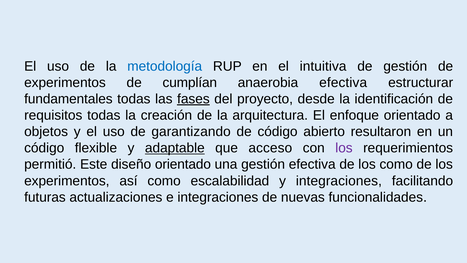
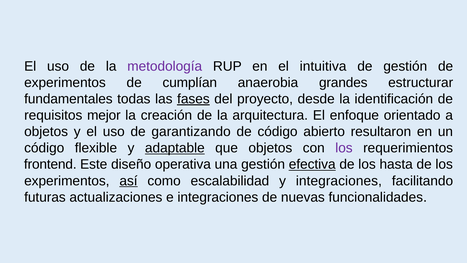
metodología colour: blue -> purple (165, 66)
anaerobia efectiva: efectiva -> grandes (343, 83)
requisitos todas: todas -> mejor (104, 115)
que acceso: acceso -> objetos (270, 148)
permitió: permitió -> frontend (50, 164)
diseño orientado: orientado -> operativa (183, 164)
efectiva underline: none -> present (312, 164)
los como: como -> hasta (396, 164)
así underline: none -> present (129, 181)
